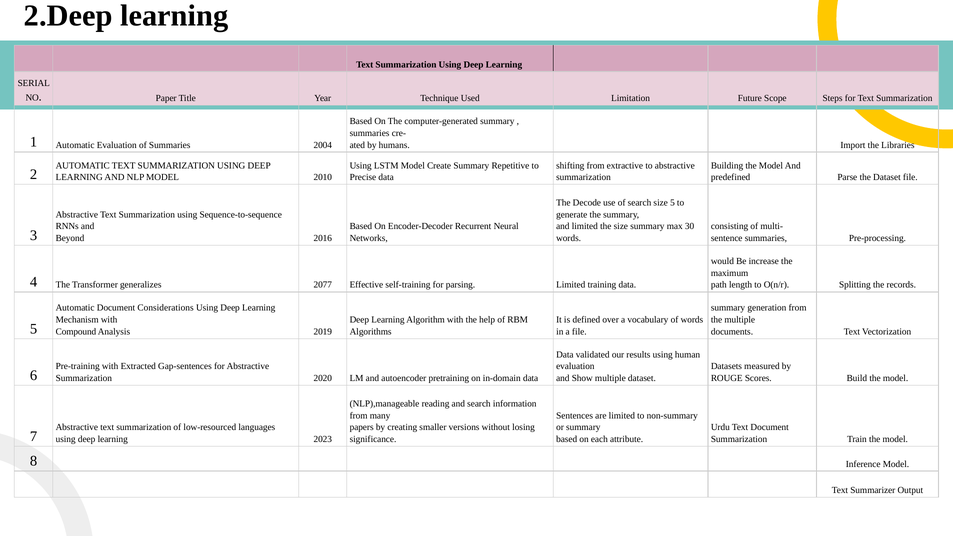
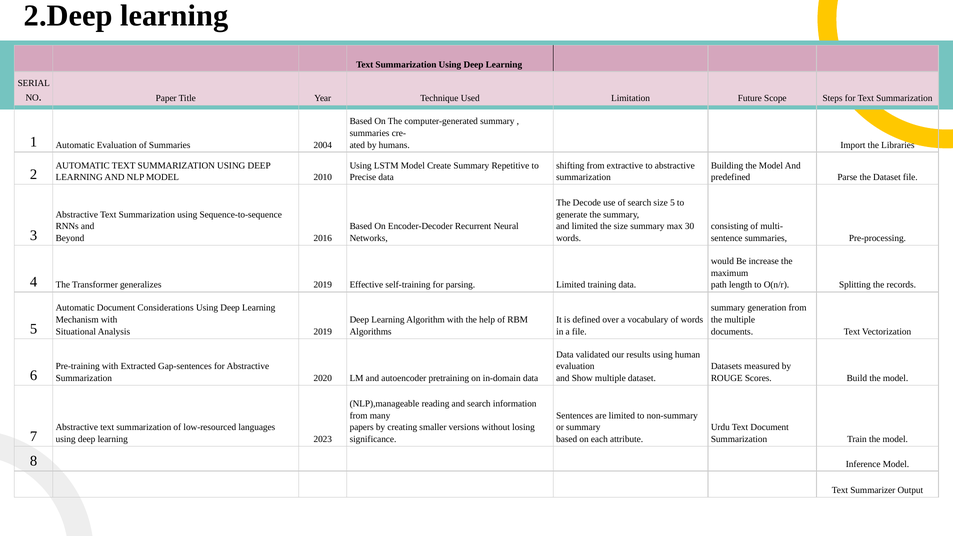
generalizes 2077: 2077 -> 2019 (323, 285)
Compound: Compound -> Situational (76, 332)
